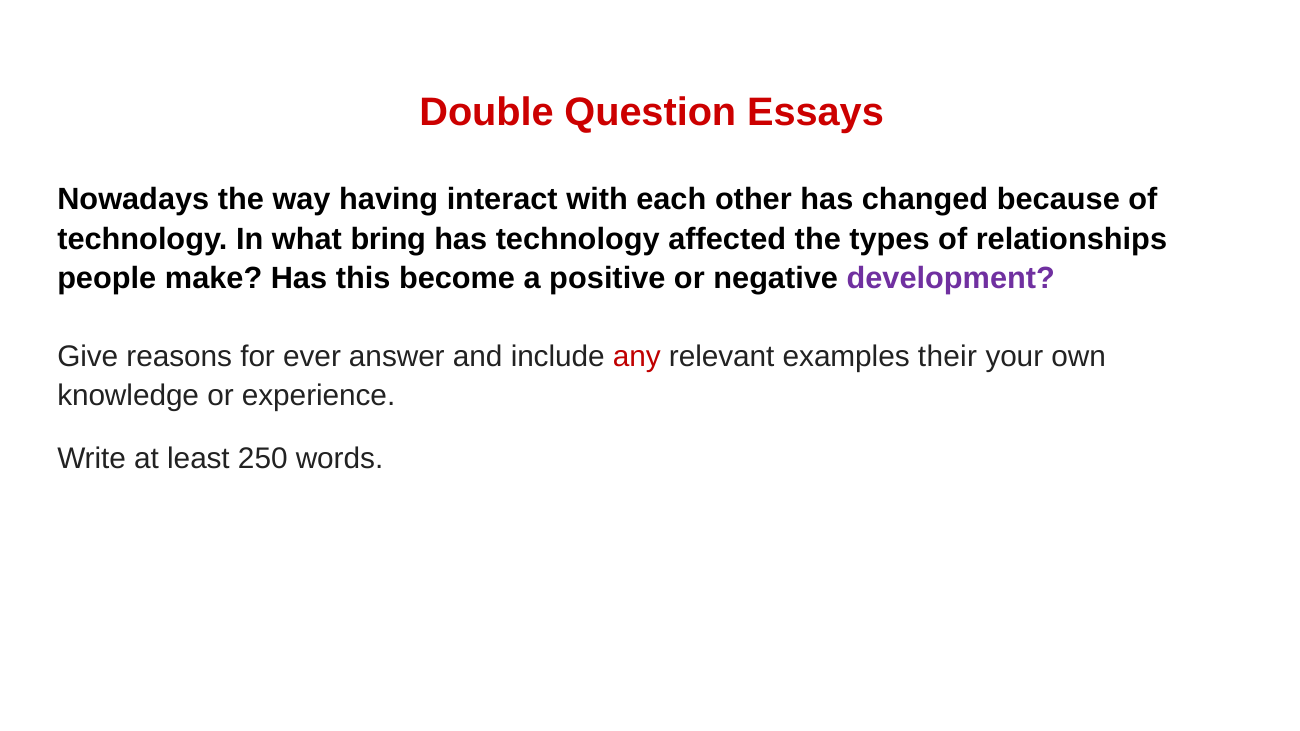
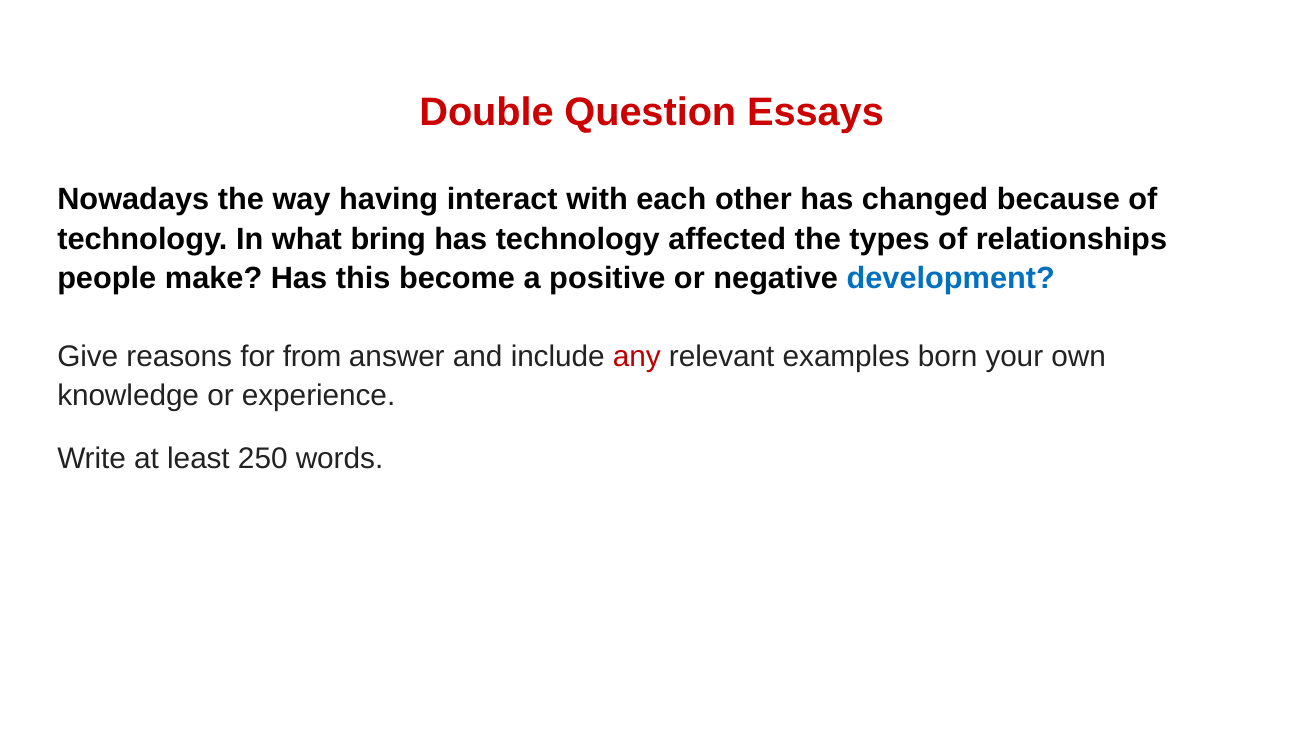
development colour: purple -> blue (951, 279)
ever: ever -> from (312, 357)
their: their -> born (948, 357)
